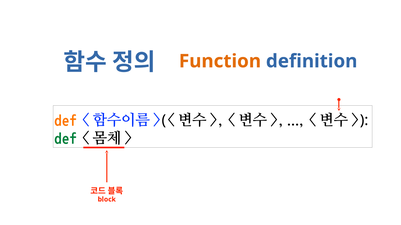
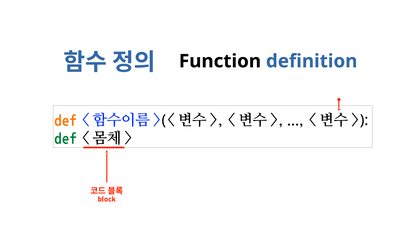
Function colour: orange -> black (220, 61)
